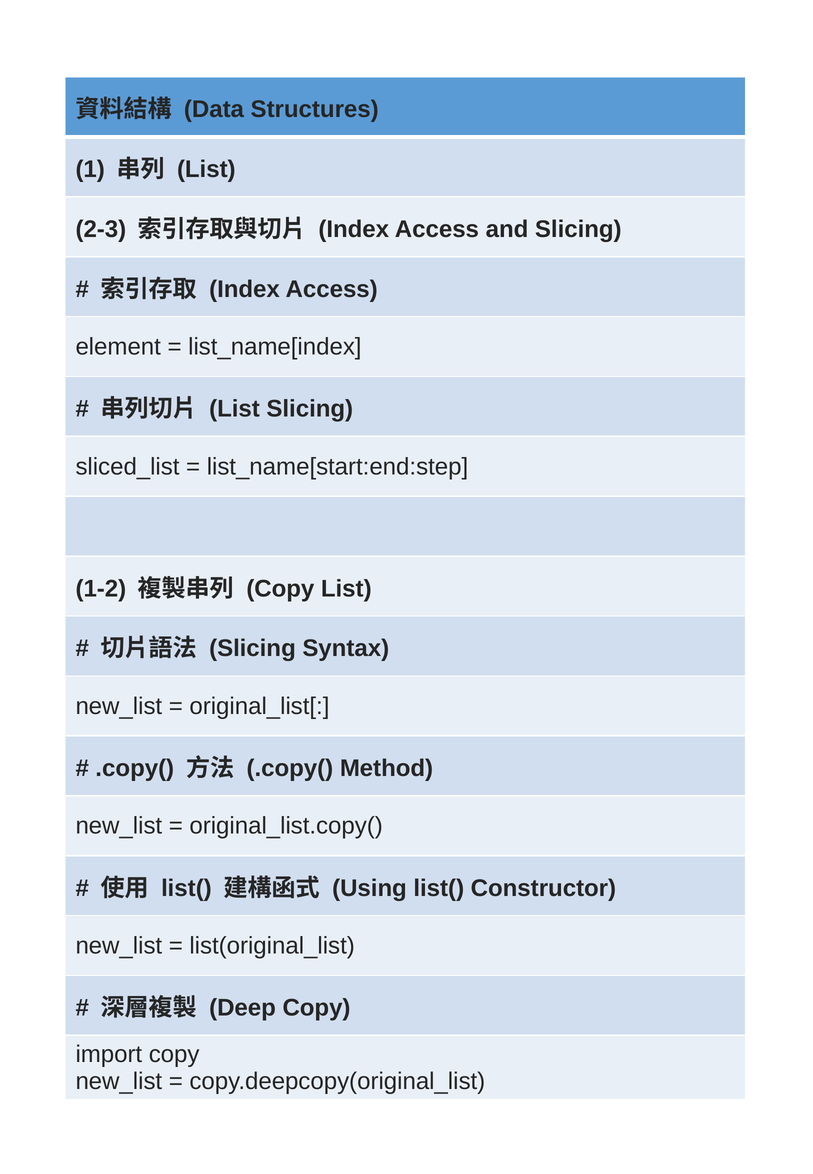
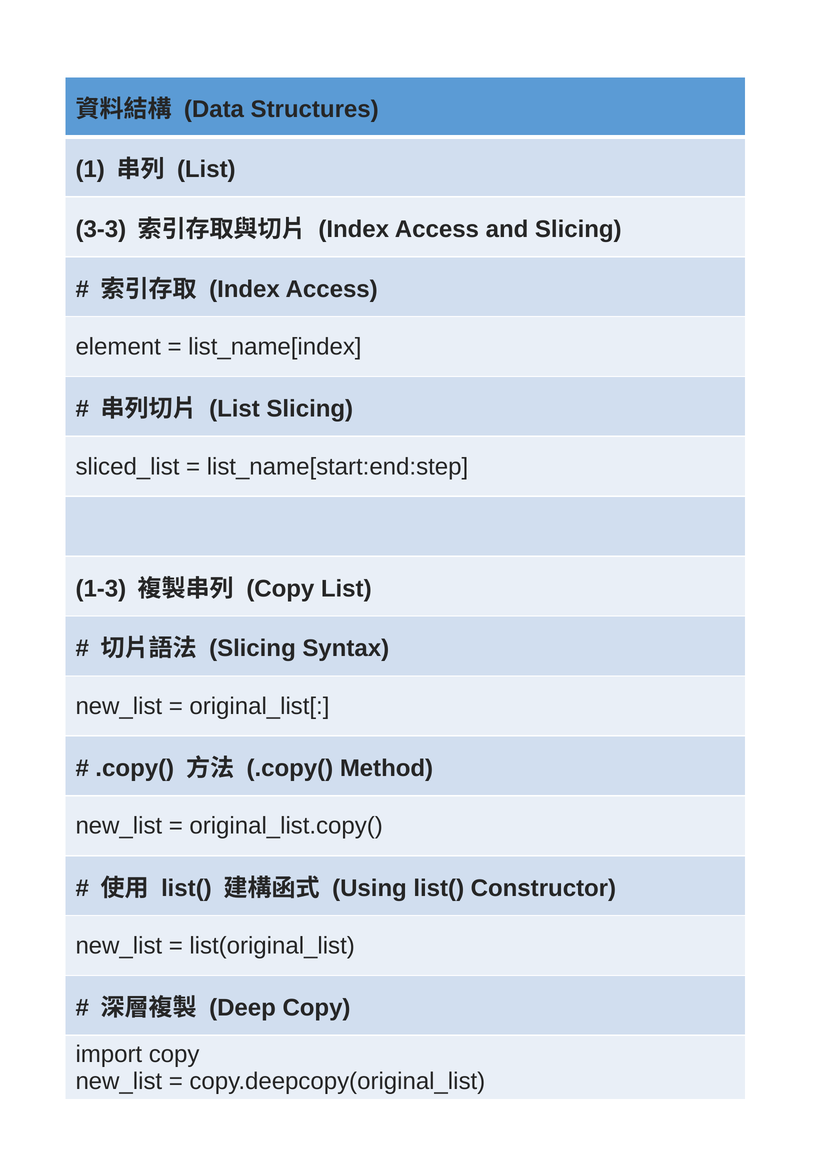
2-3: 2-3 -> 3-3 (101, 229)
1-2: 1-2 -> 1-3 (101, 589)
